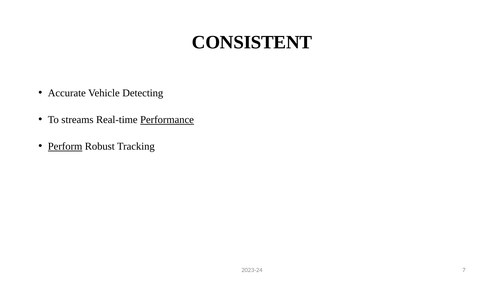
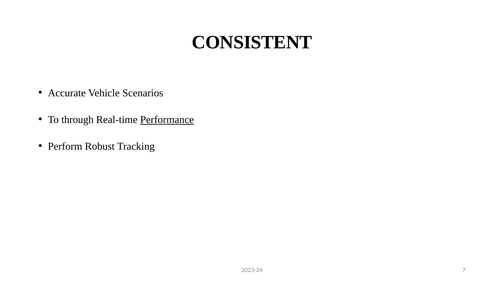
Detecting: Detecting -> Scenarios (143, 93)
streams: streams -> through (78, 120)
Perform underline: present -> none (65, 147)
